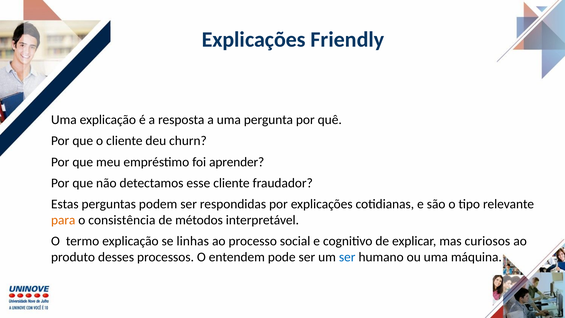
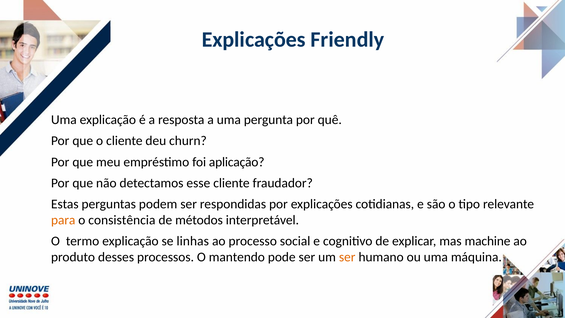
aprender: aprender -> aplicação (237, 162)
curiosos: curiosos -> machine (488, 241)
entendem: entendem -> mantendo (237, 257)
ser colour: blue -> orange (347, 257)
